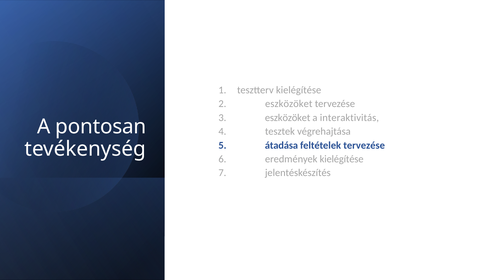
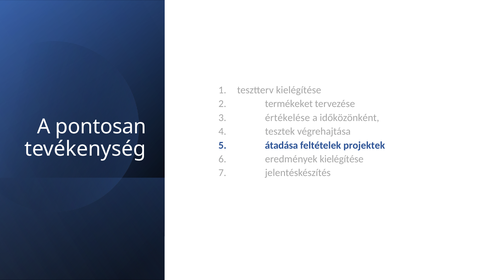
eszközöket: eszközöket -> termékeket (289, 104)
eszközöket: eszközöket -> értékelése (288, 117)
interaktivitás: interaktivitás -> időközönként (349, 117)
feltételek tervezése: tervezése -> projektek (364, 145)
